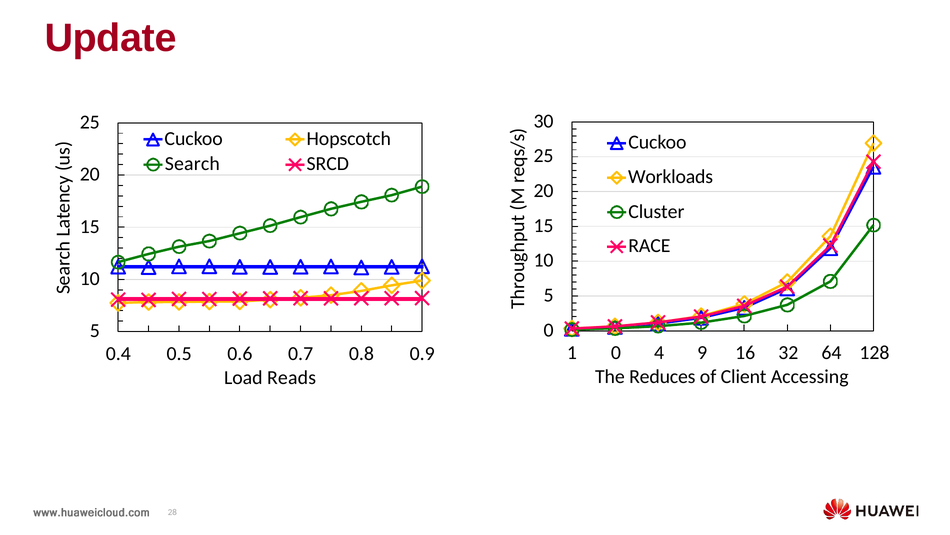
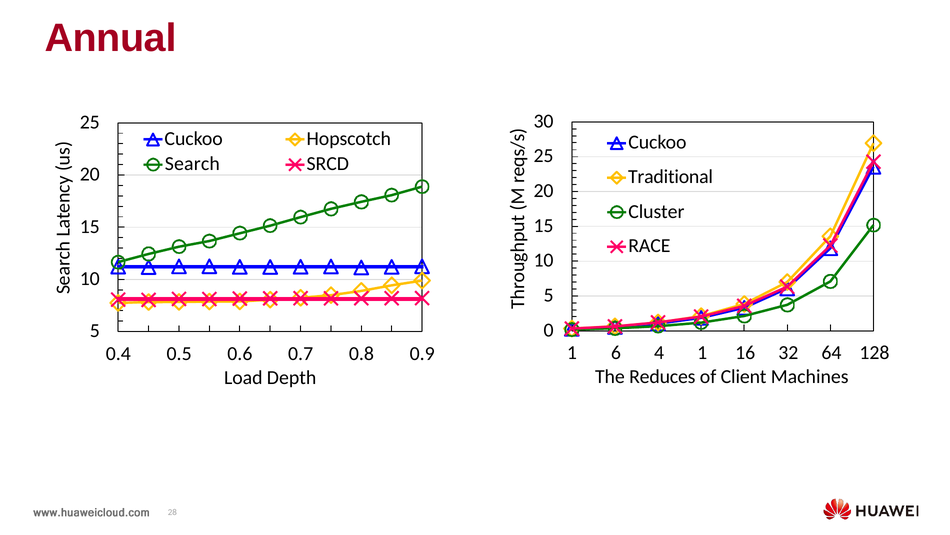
Update: Update -> Annual (111, 38)
Workloads: Workloads -> Traditional (671, 177)
1 0: 0 -> 6 (616, 353)
4 9: 9 -> 1 (702, 353)
Accessing: Accessing -> Machines (810, 377)
Reads: Reads -> Depth (292, 377)
